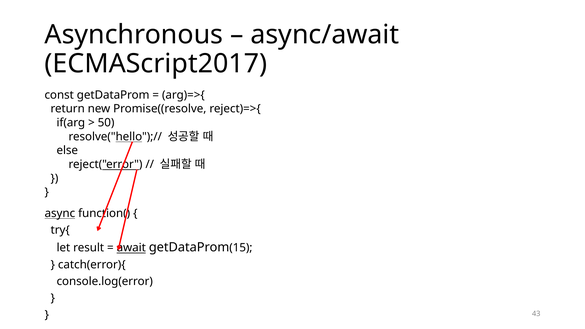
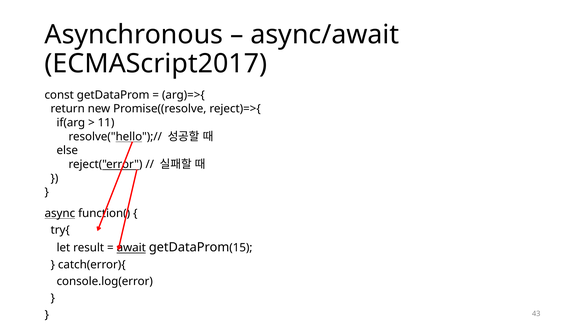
50: 50 -> 11 (106, 123)
